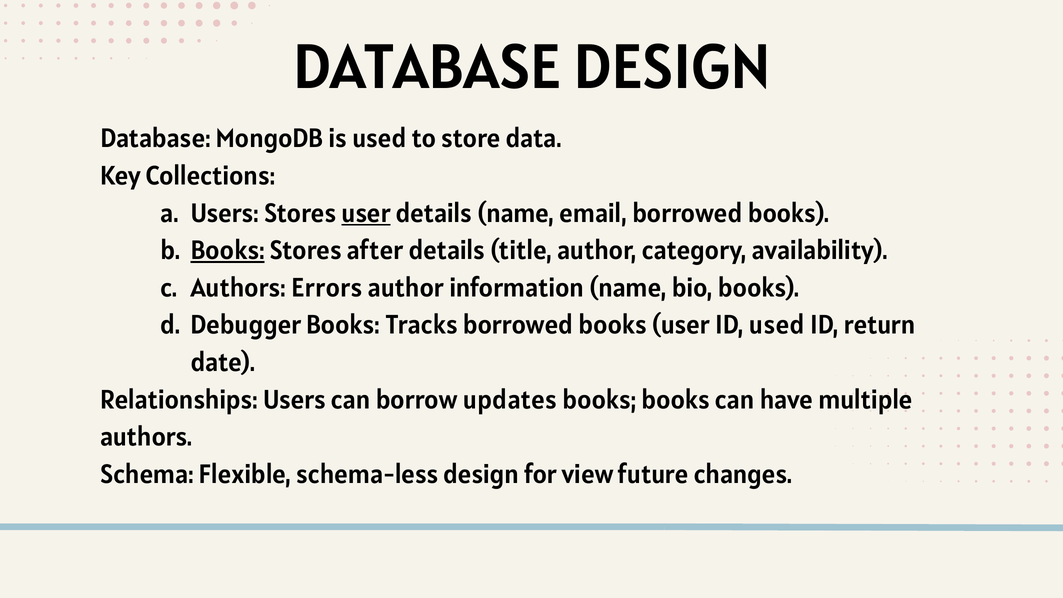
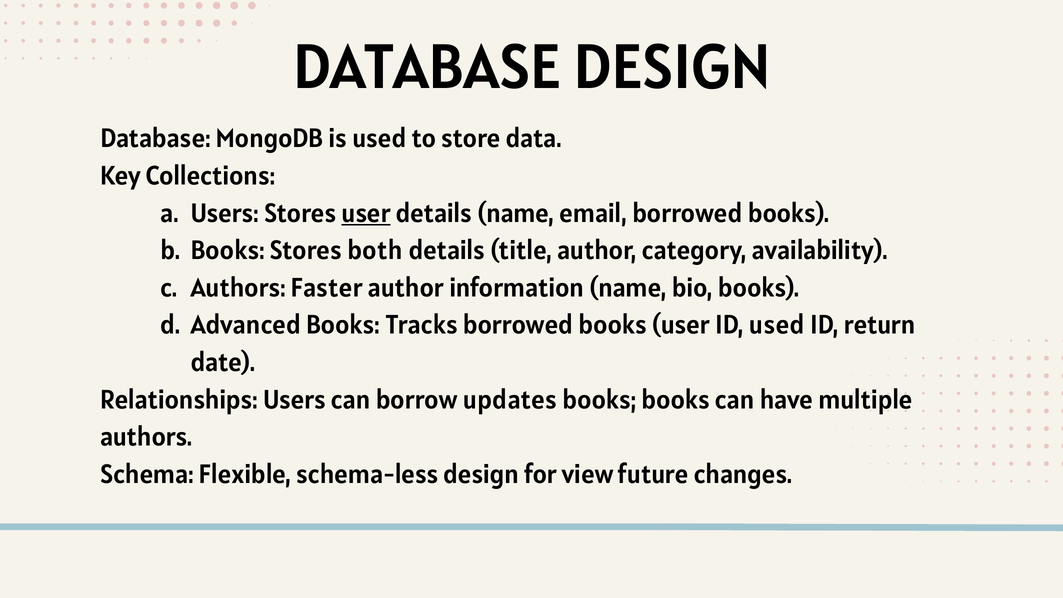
Books underline: present -> none (228, 251)
after: after -> both (375, 251)
Errors: Errors -> Faster (327, 288)
Debugger: Debugger -> Advanced (246, 325)
